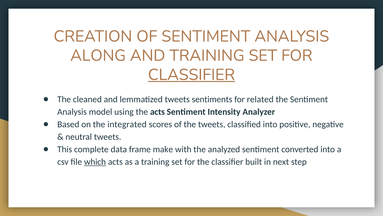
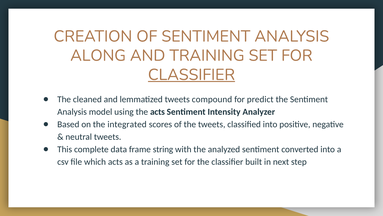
sentiments: sentiments -> compound (212, 99)
related: related -> predict (260, 99)
make: make -> string (163, 149)
which underline: present -> none (95, 161)
